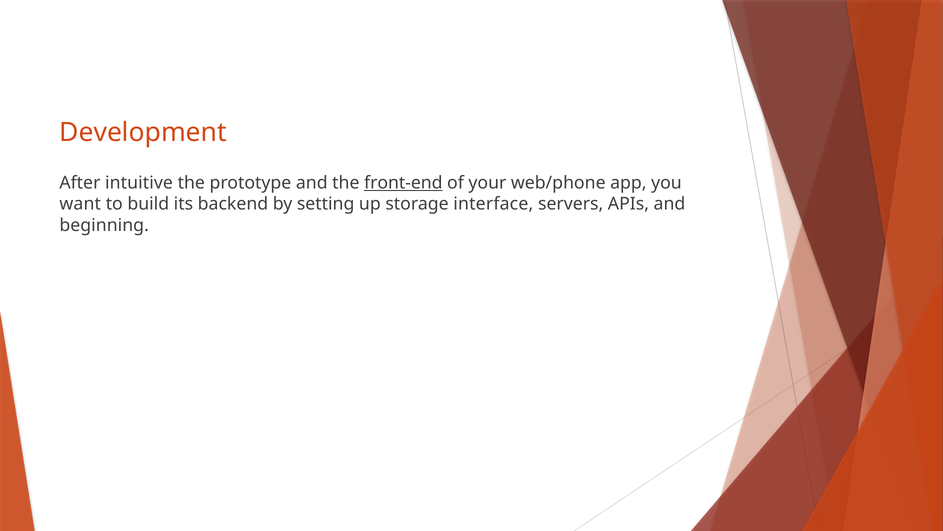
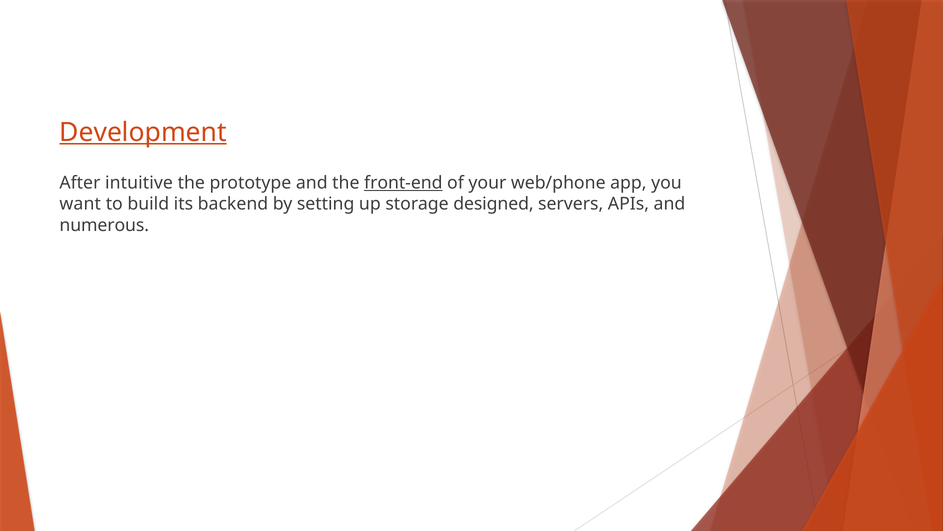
Development underline: none -> present (143, 132)
interface: interface -> designed (493, 204)
beginning: beginning -> numerous (104, 225)
